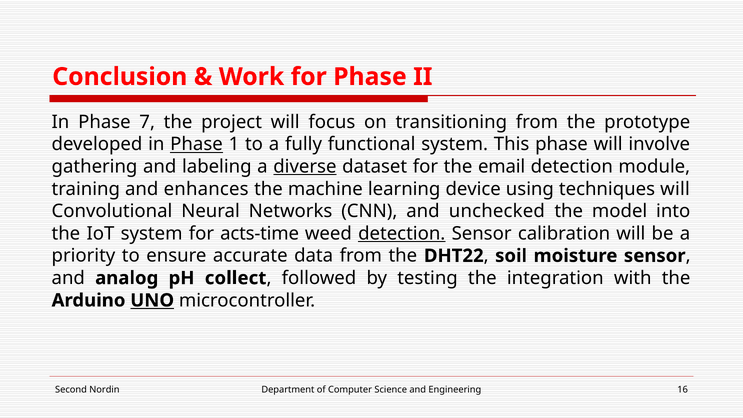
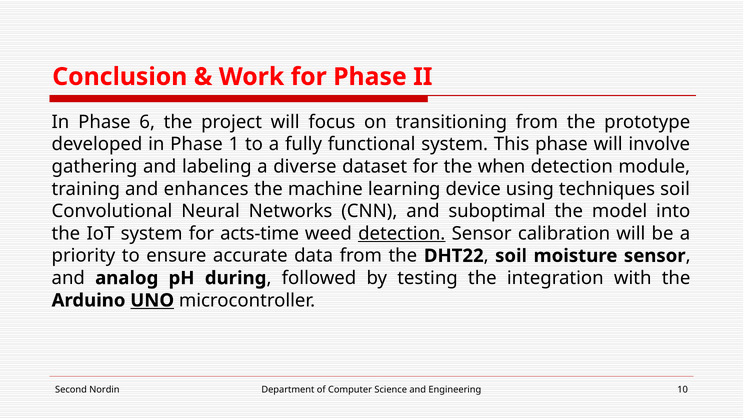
7: 7 -> 6 (147, 122)
Phase underline: present -> none (197, 144)
diverse underline: present -> none (305, 167)
email: email -> when (502, 167)
techniques will: will -> soil (675, 189)
unchecked: unchecked -> suboptimal (497, 211)
collect: collect -> during (236, 278)
16: 16 -> 10 (683, 390)
